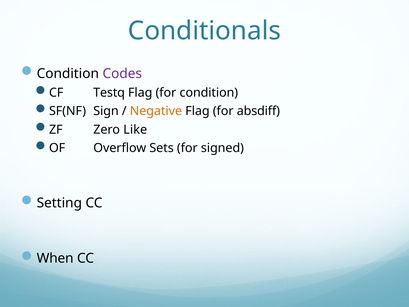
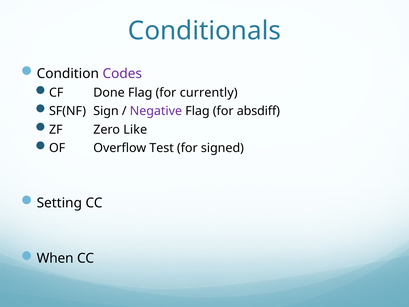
Testq: Testq -> Done (109, 93)
for condition: condition -> currently (209, 93)
Negative colour: orange -> purple (156, 111)
Sets: Sets -> Test (162, 148)
